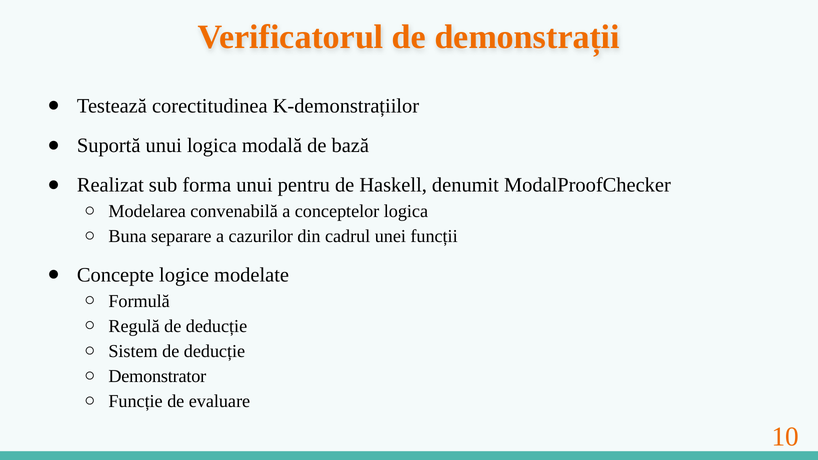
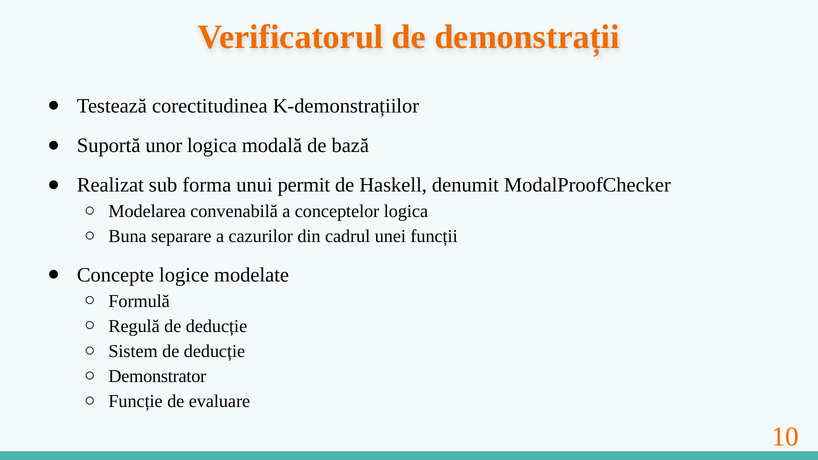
Suportă unui: unui -> unor (164, 146)
pentru: pentru -> permit (304, 185)
